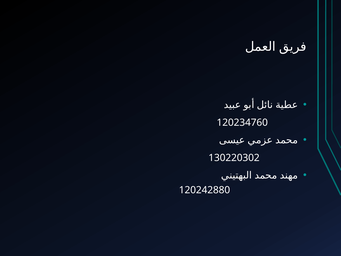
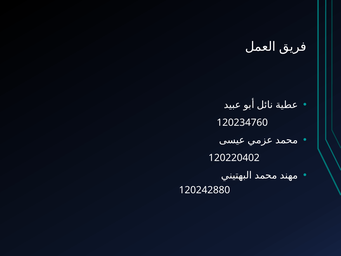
130220302: 130220302 -> 120220402 (234, 158)
